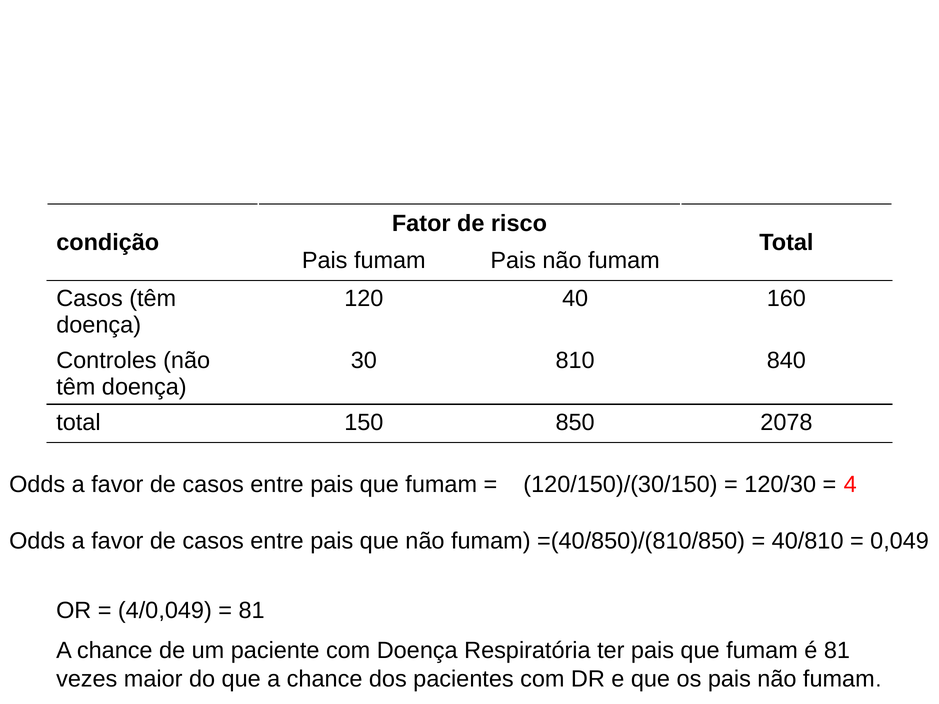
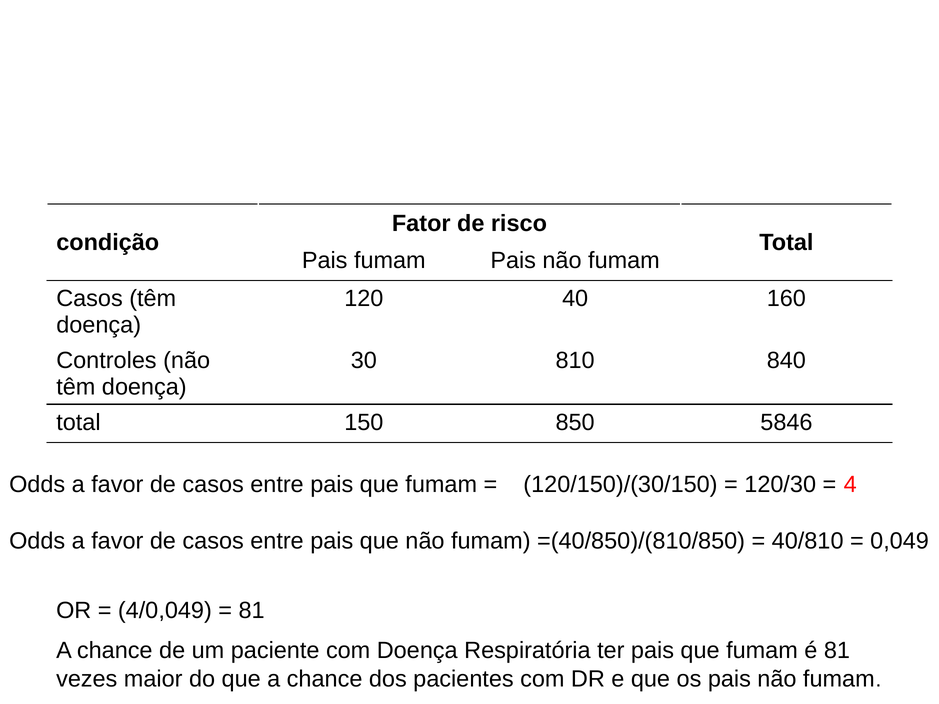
2078: 2078 -> 5846 (786, 423)
